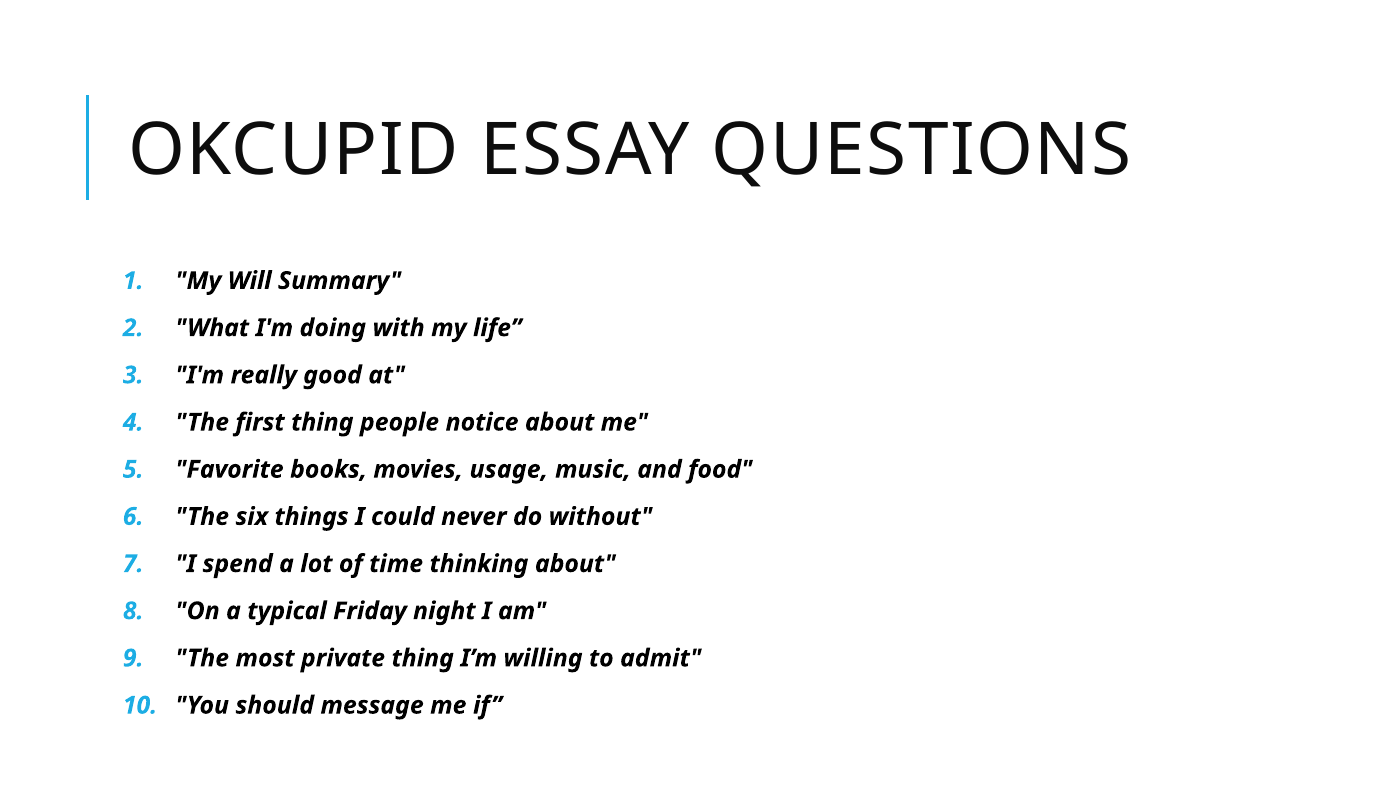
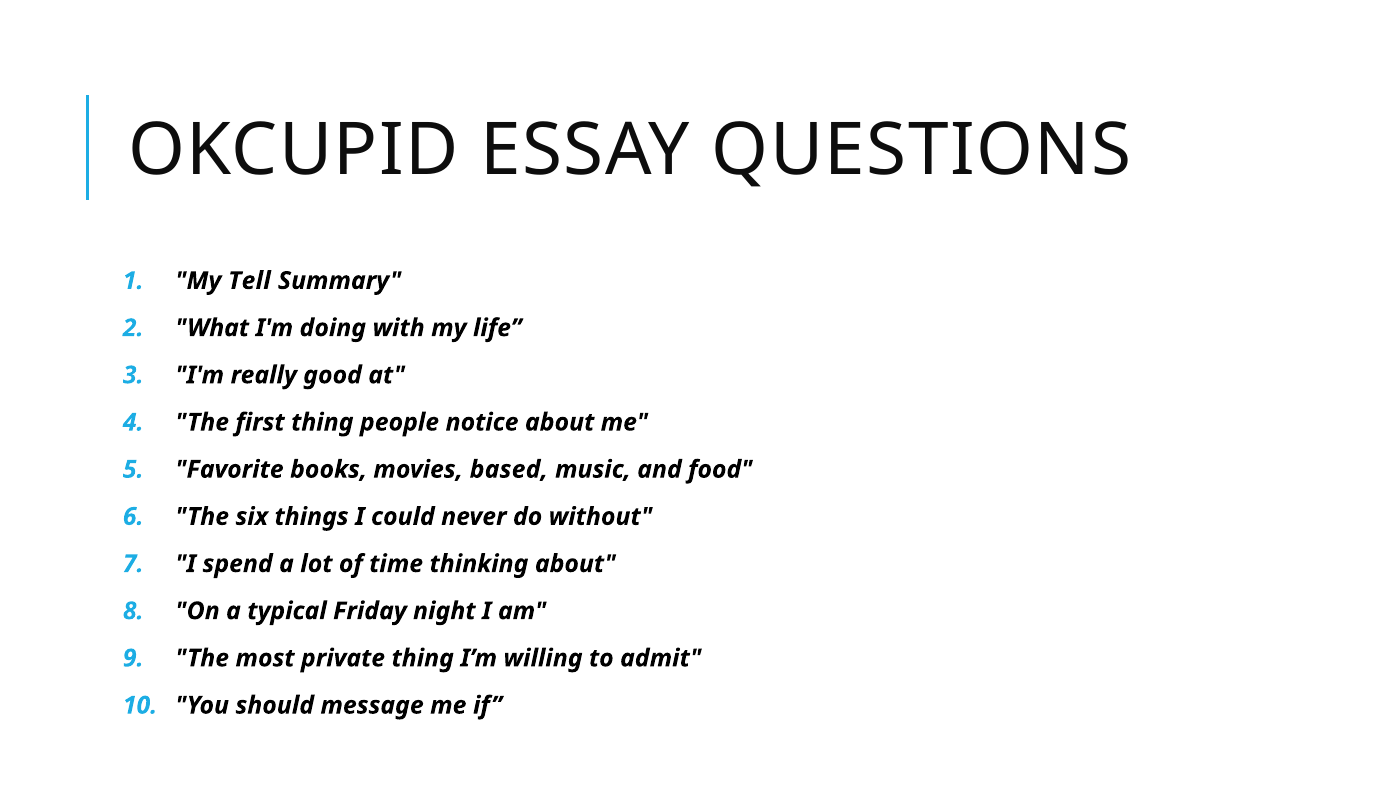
Will: Will -> Tell (249, 281)
usage: usage -> based (509, 470)
